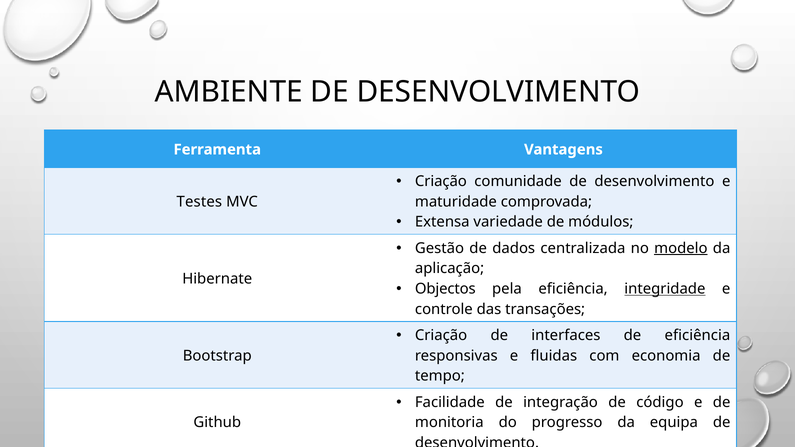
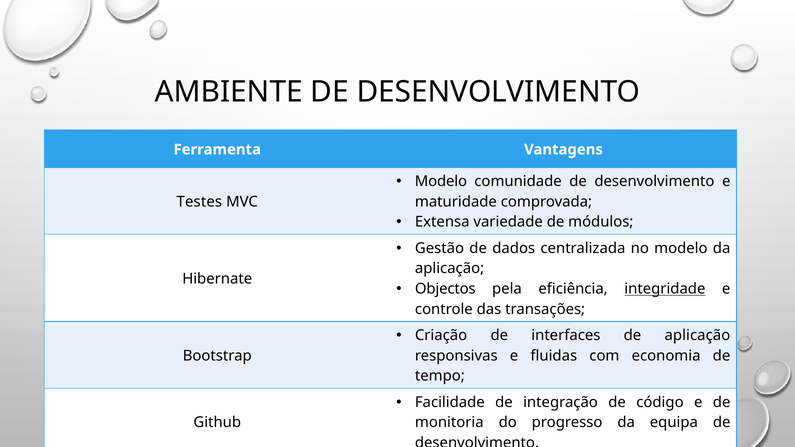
Criação: Criação -> Modelo (441, 182)
modelo underline: present -> none (681, 248)
de eficiência: eficiência -> aplicação (697, 336)
